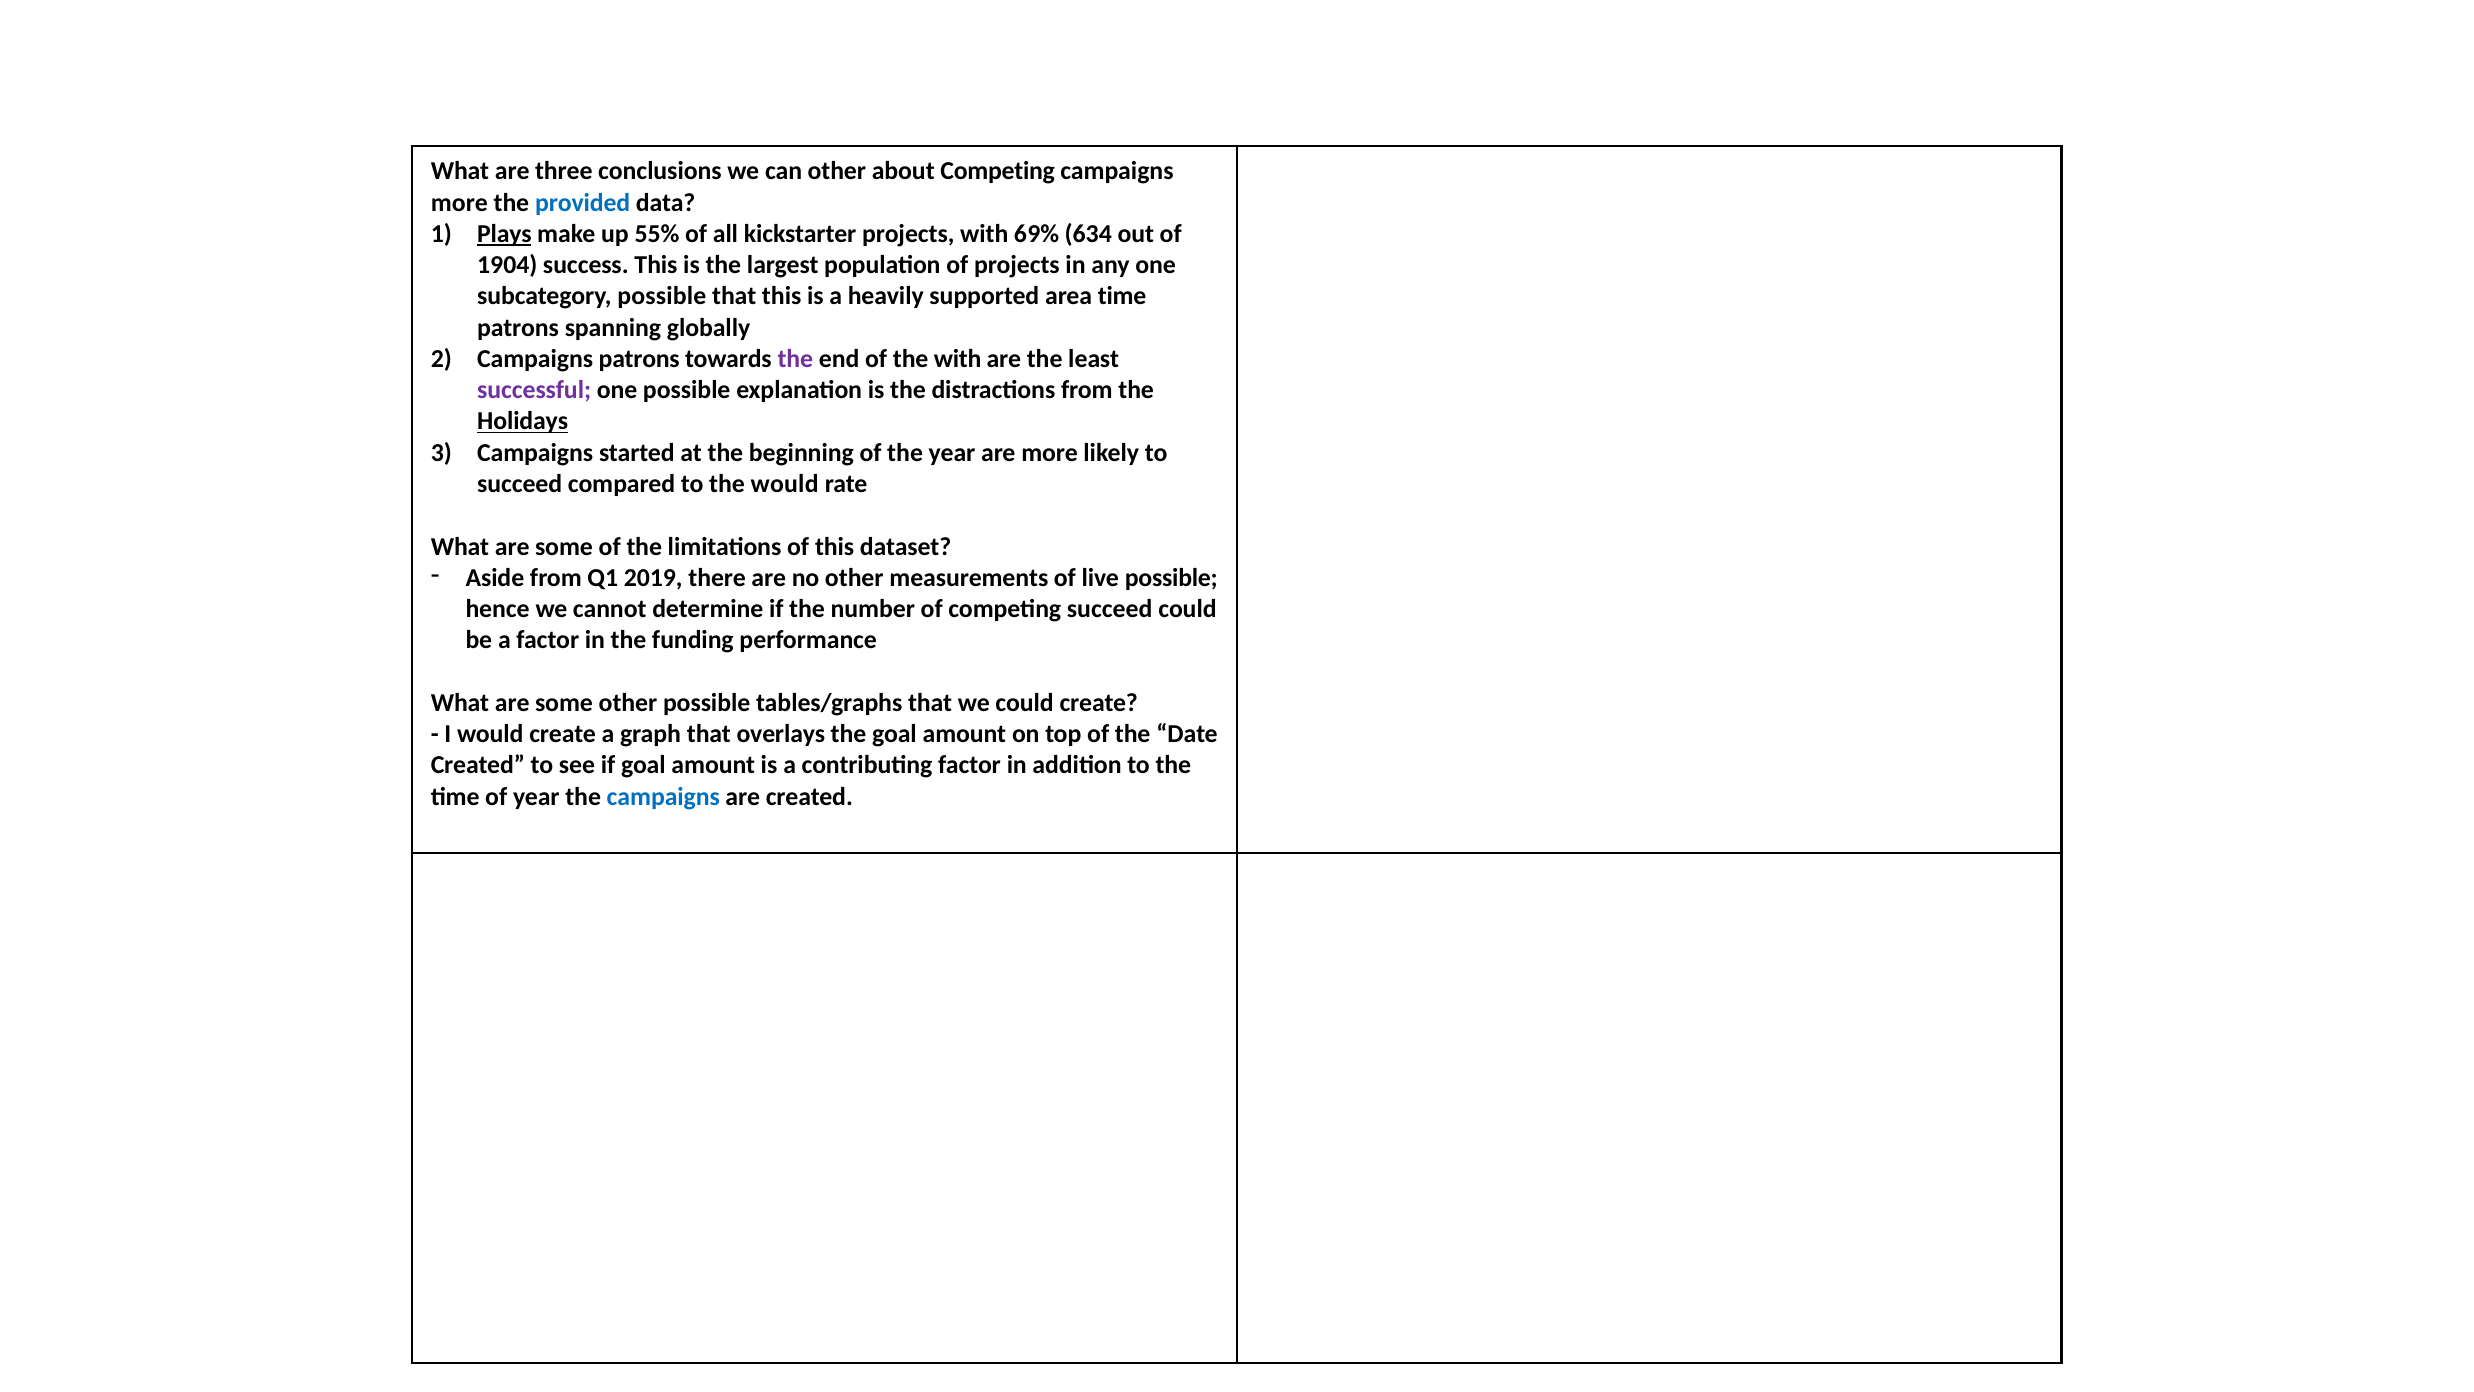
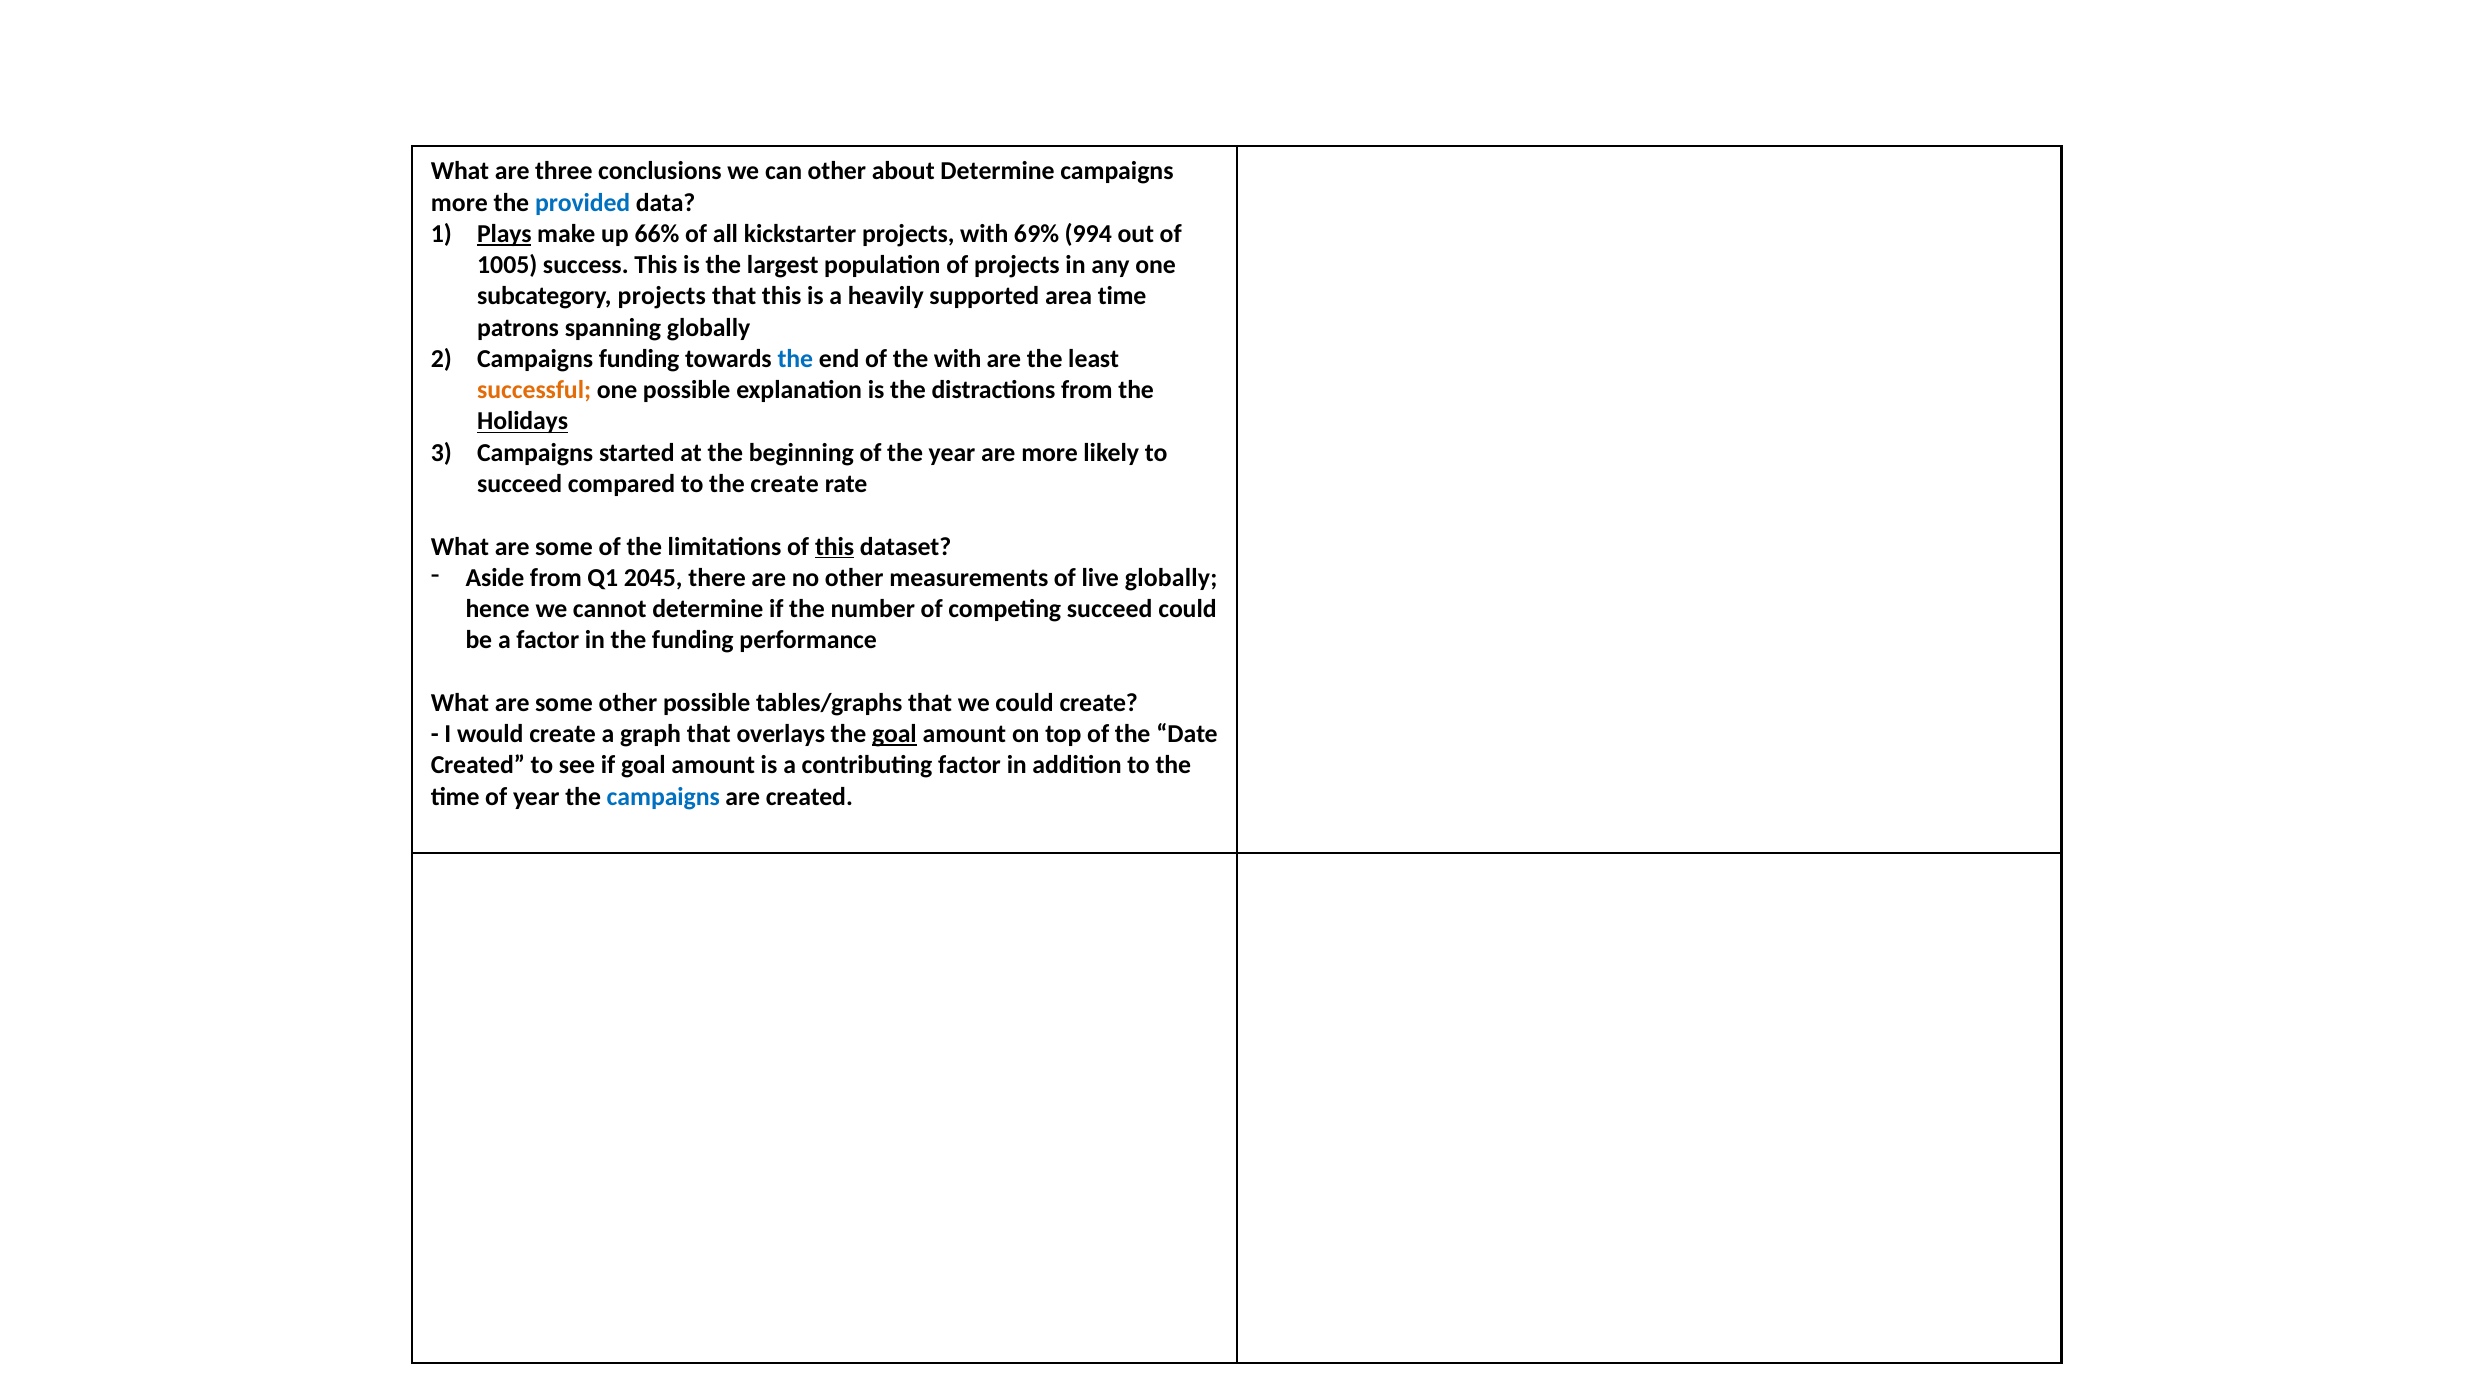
about Competing: Competing -> Determine (998, 171)
55%: 55% -> 66% (657, 234)
634: 634 -> 994 (1088, 234)
1904: 1904 -> 1005 (507, 265)
subcategory possible: possible -> projects (662, 296)
Campaigns patrons: patrons -> funding (639, 359)
the colour: purple -> blue (795, 359)
successful colour: purple -> orange (534, 390)
the would: would -> create (785, 484)
this underline: none -> present (835, 546)
2019: 2019 -> 2045 (653, 578)
live possible: possible -> globally (1171, 578)
goal underline: none -> present (894, 734)
